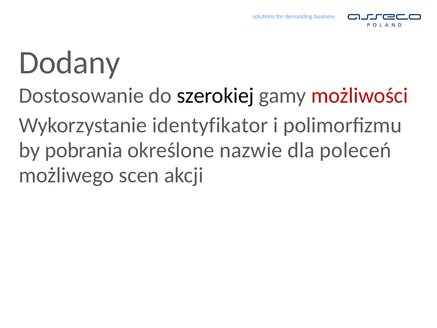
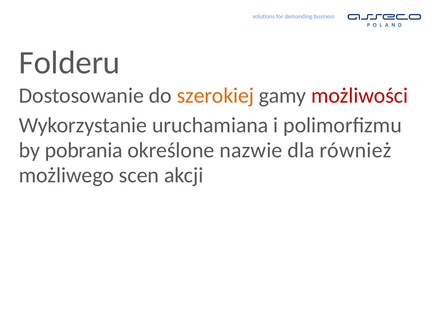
Dodany: Dodany -> Folderu (70, 62)
szerokiej colour: black -> orange (215, 95)
identyfikator: identyfikator -> uruchamiana (210, 125)
poleceń: poleceń -> również (355, 150)
